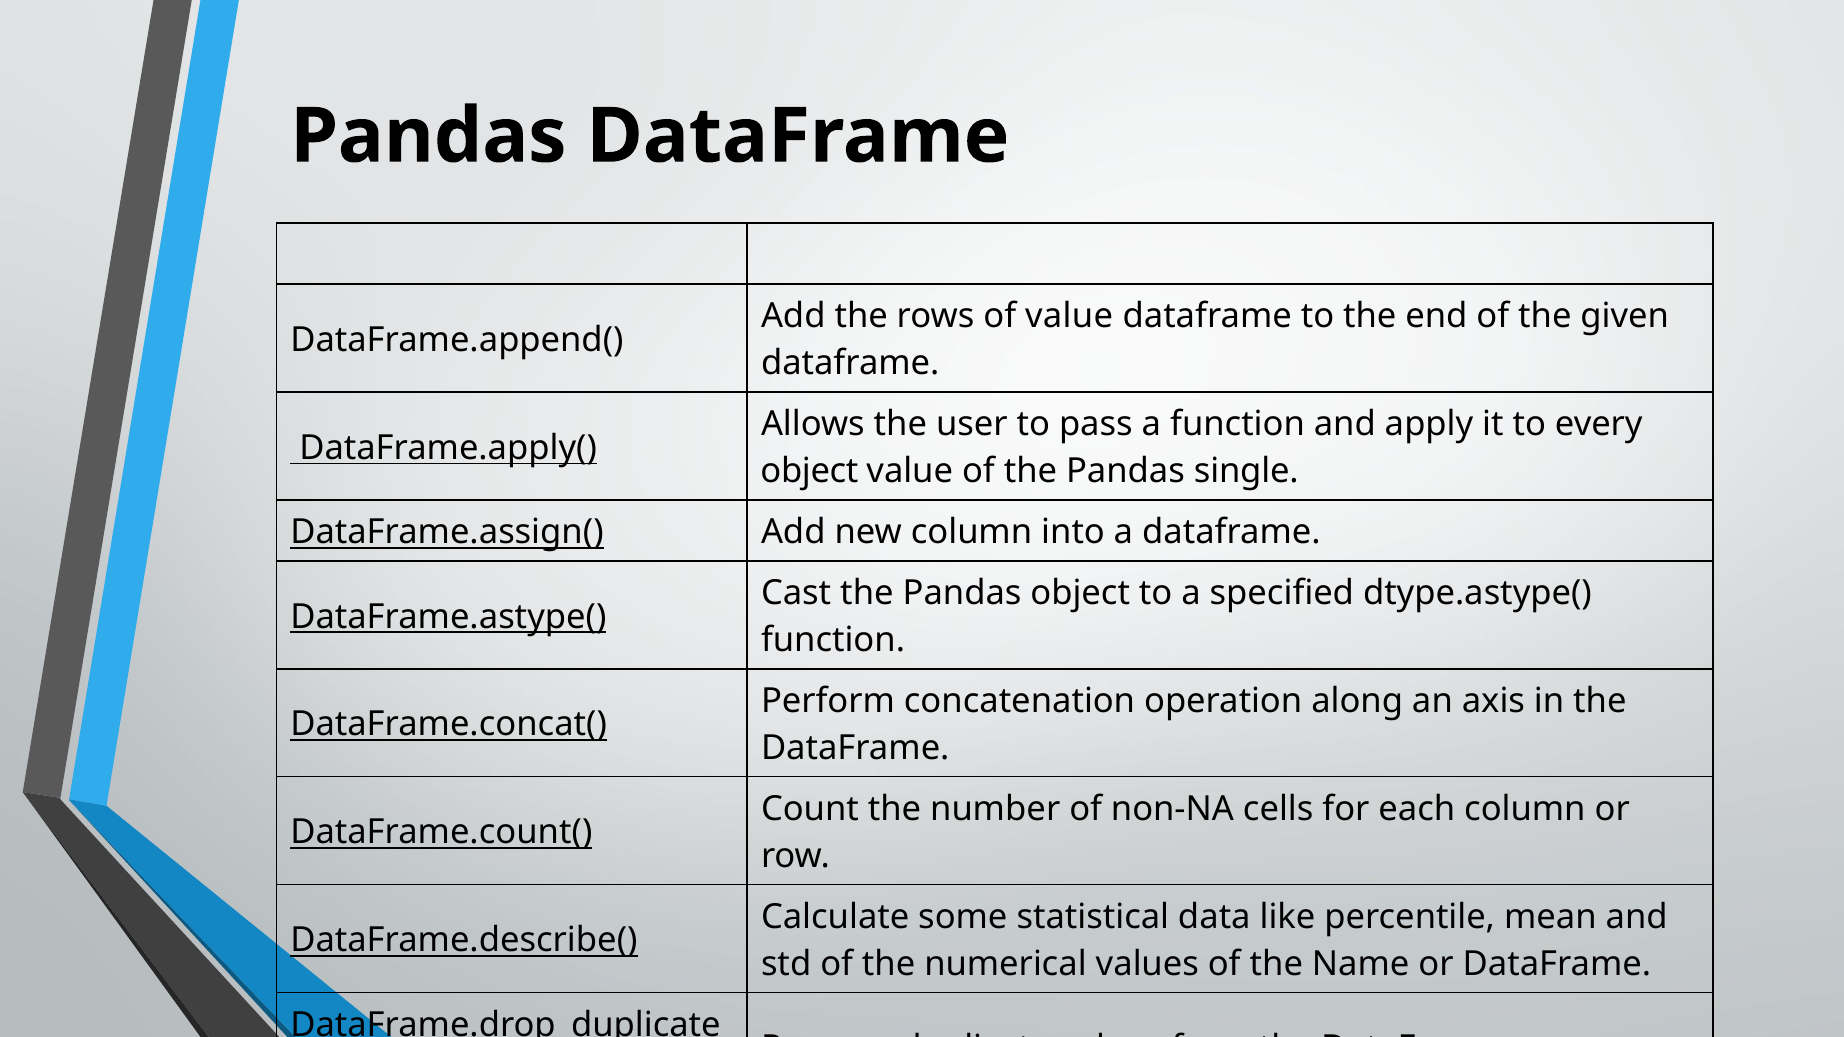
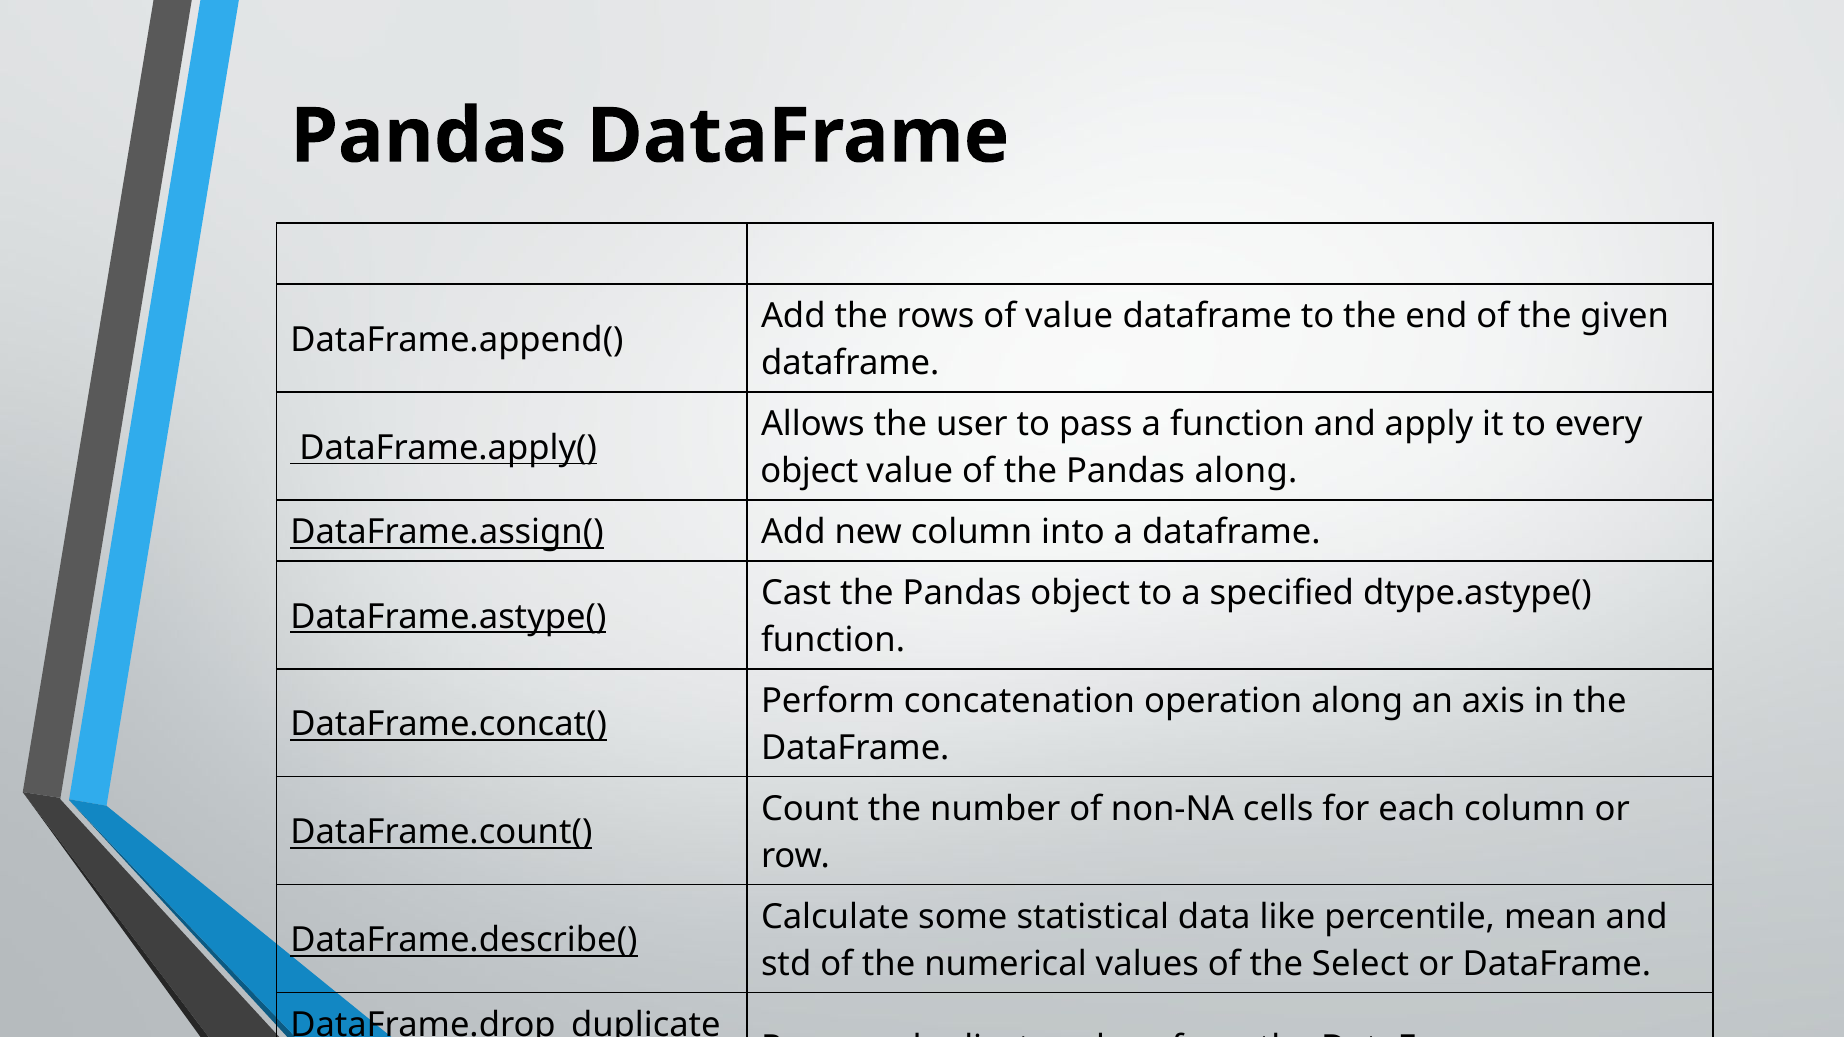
Pandas single: single -> along (1246, 471)
Name: Name -> Select (1361, 964)
